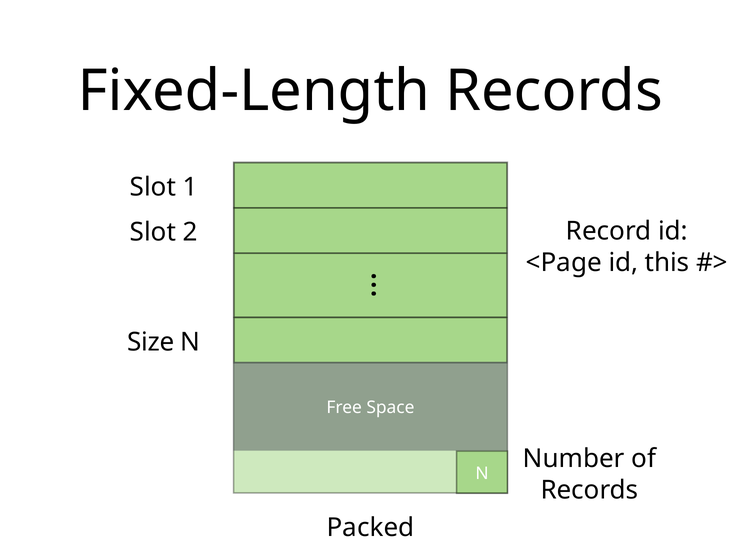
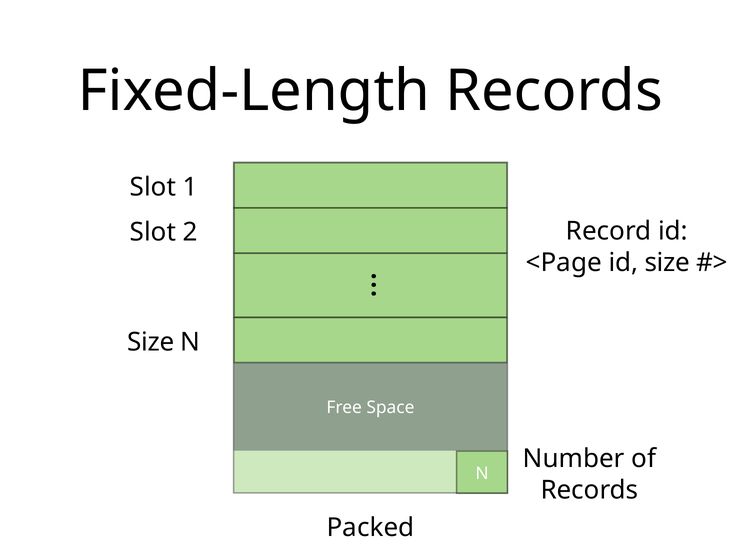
id this: this -> size (667, 263)
